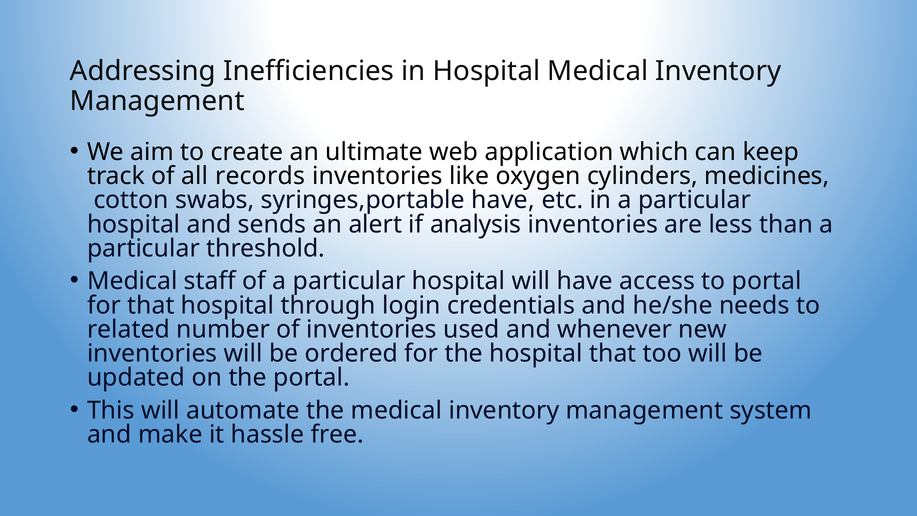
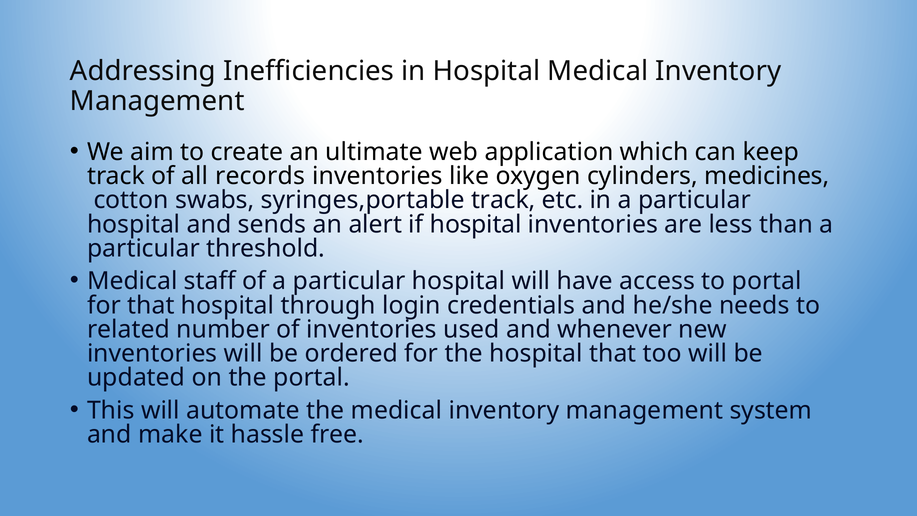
syringes,portable have: have -> track (503, 200)
if analysis: analysis -> hospital (476, 224)
